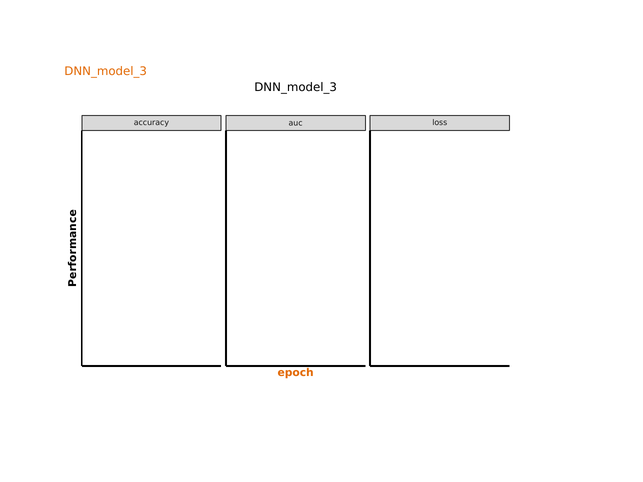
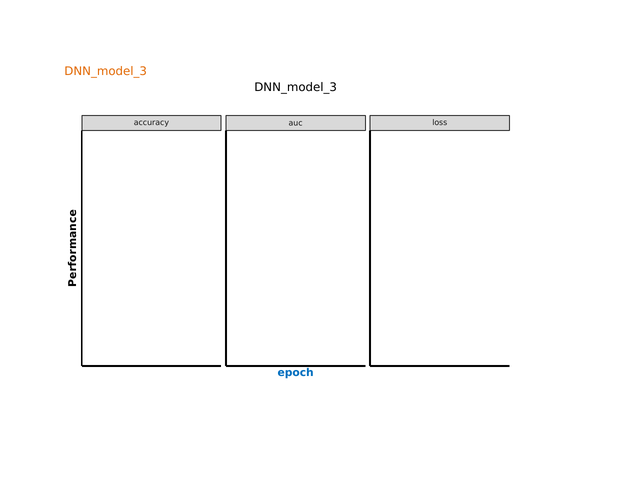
epoch colour: orange -> blue (296, 373)
